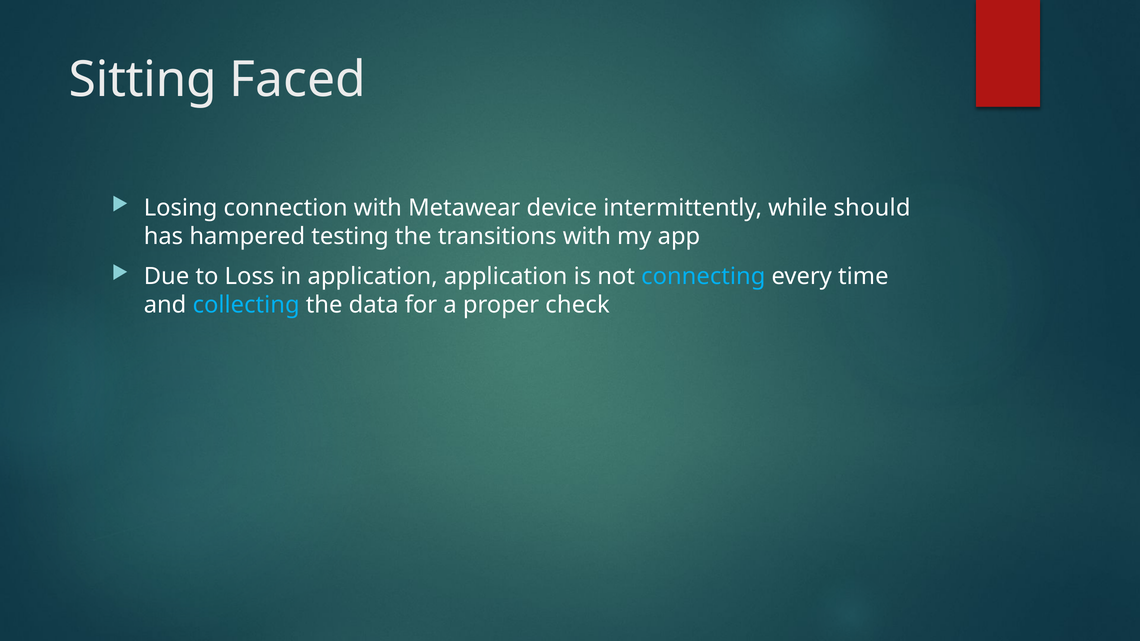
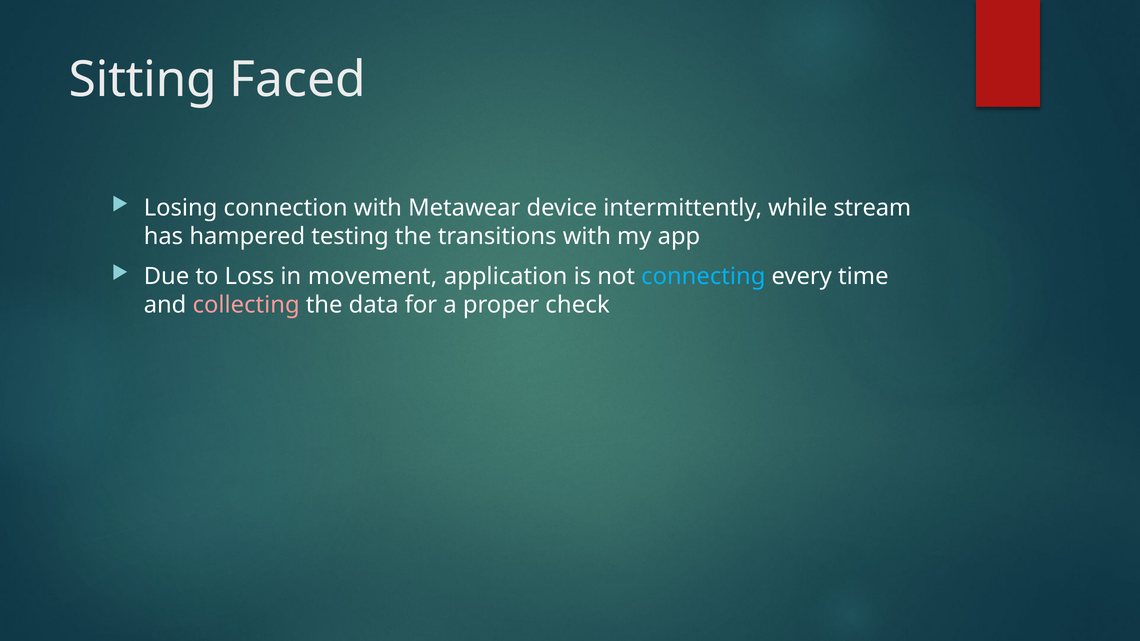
should: should -> stream (872, 208)
in application: application -> movement (373, 277)
collecting colour: light blue -> pink (246, 305)
